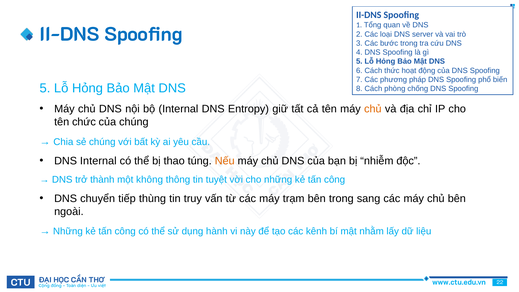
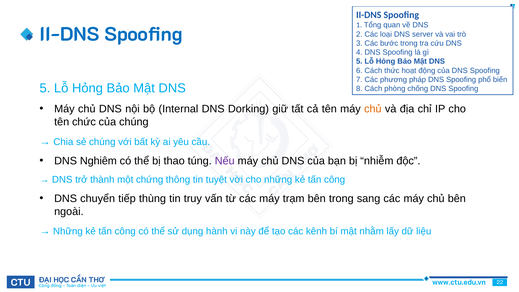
Entropy: Entropy -> Dorking (248, 109)
DNS Internal: Internal -> Nghiêm (98, 161)
Nếu colour: orange -> purple (225, 161)
không: không -> chứng (150, 180)
